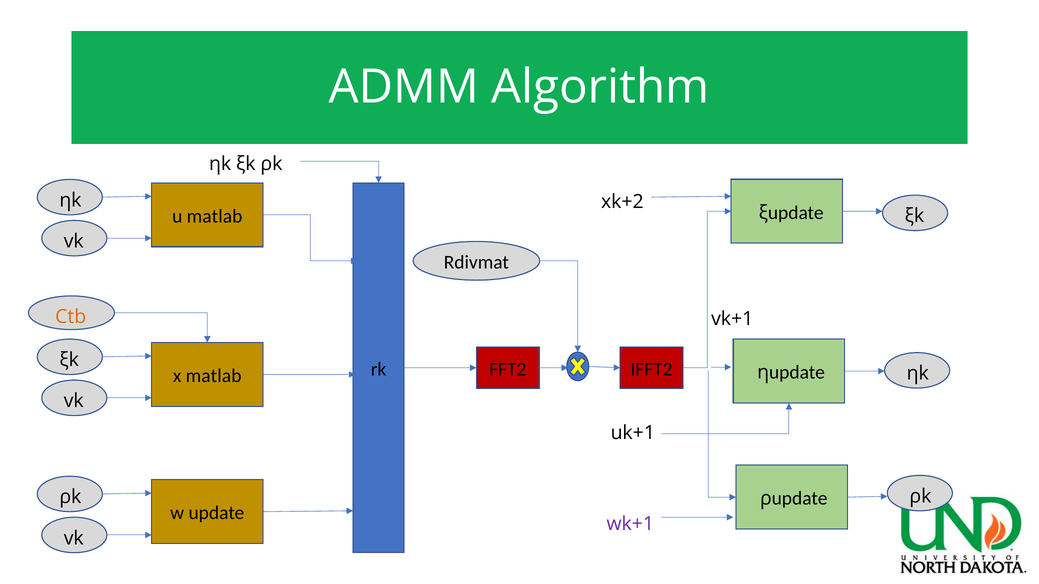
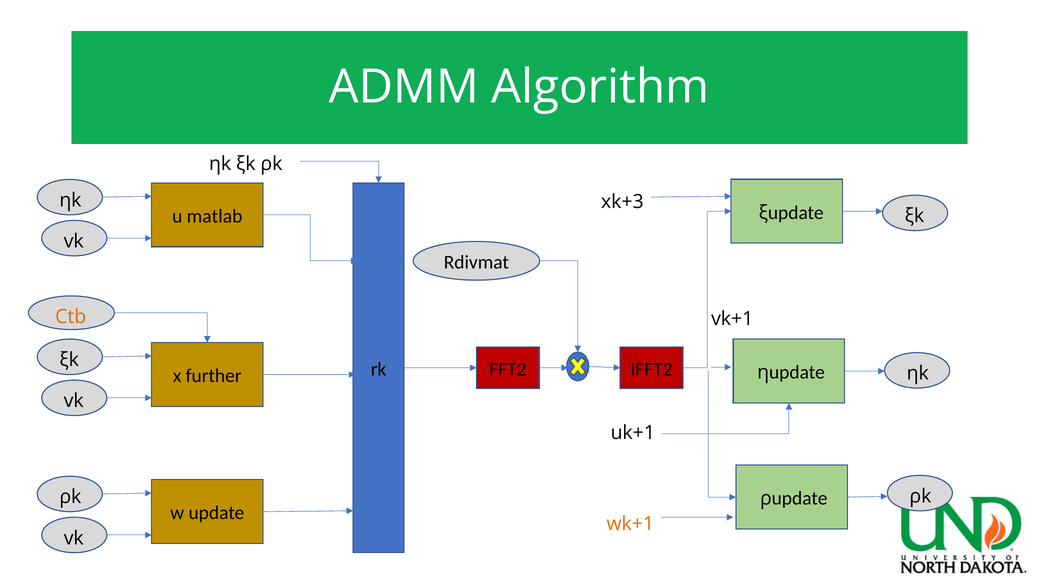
xk+2: xk+2 -> xk+3 (622, 202)
x matlab: matlab -> further (214, 376)
wk+1 colour: purple -> orange (630, 524)
